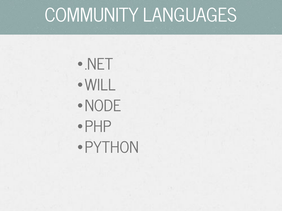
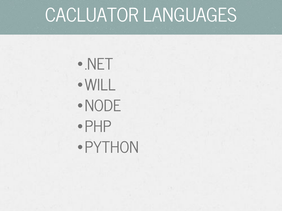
COMMUNITY: COMMUNITY -> CACLUATOR (92, 15)
